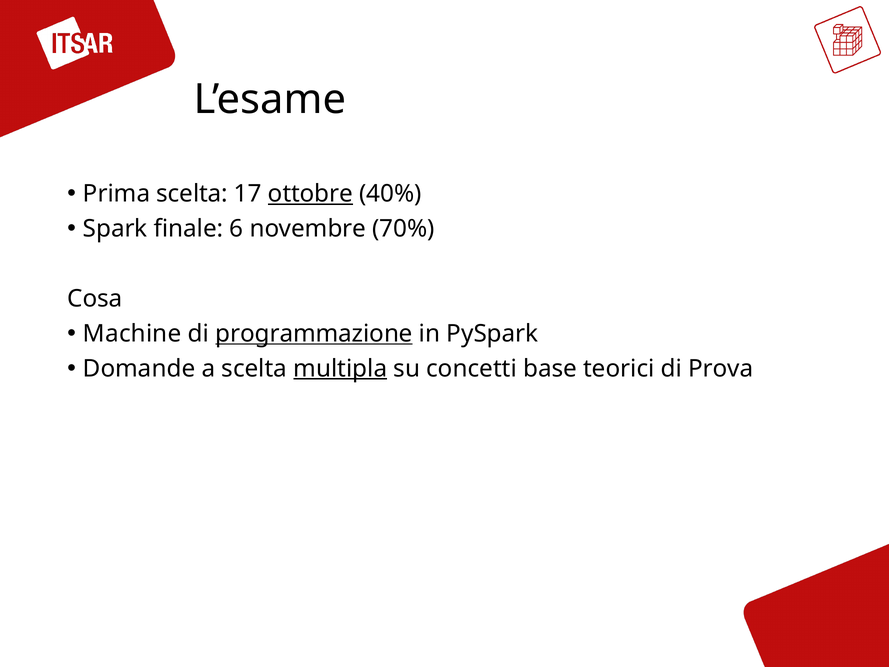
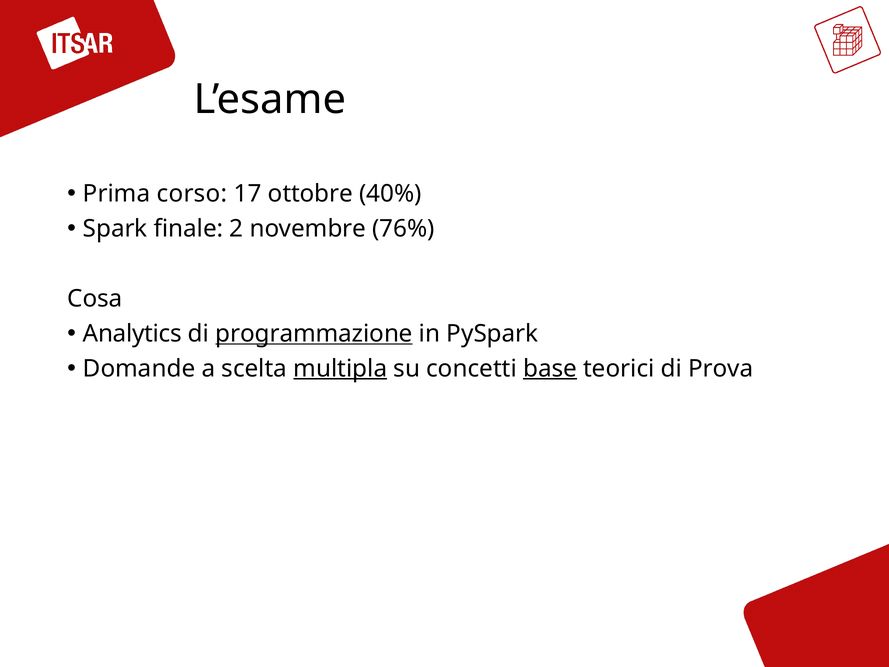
Prima scelta: scelta -> corso (192, 194)
ottobre underline: present -> none (310, 194)
6: 6 -> 2 (236, 229)
70%: 70% -> 76% (403, 229)
Machine: Machine -> Analytics (132, 333)
base underline: none -> present (550, 368)
